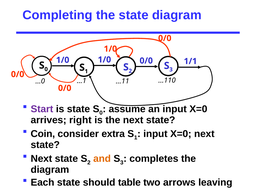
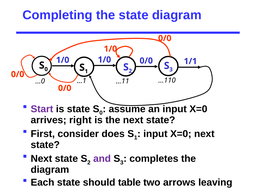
Coin: Coin -> First (43, 134)
extra: extra -> does (113, 134)
and colour: orange -> purple (102, 159)
